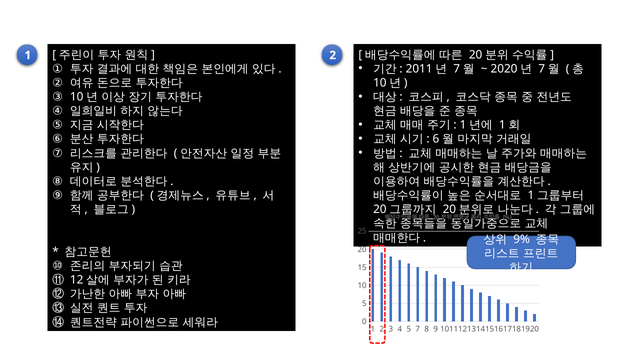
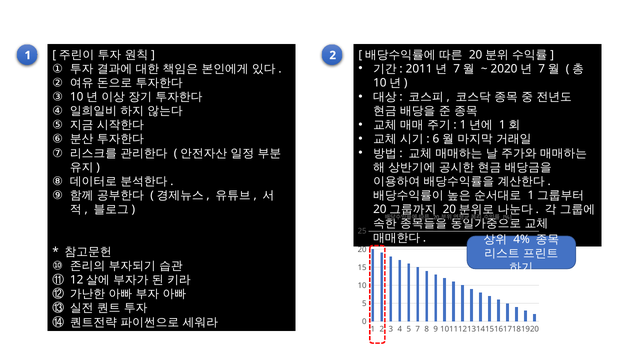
9%: 9% -> 4% (522, 240)
